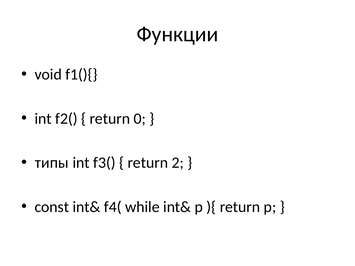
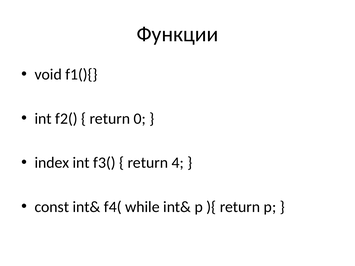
типы: типы -> index (52, 163)
2: 2 -> 4 (178, 163)
